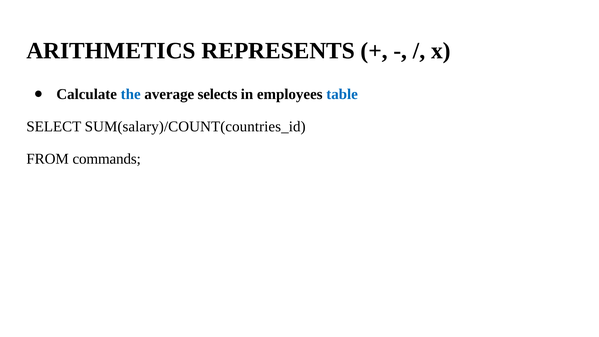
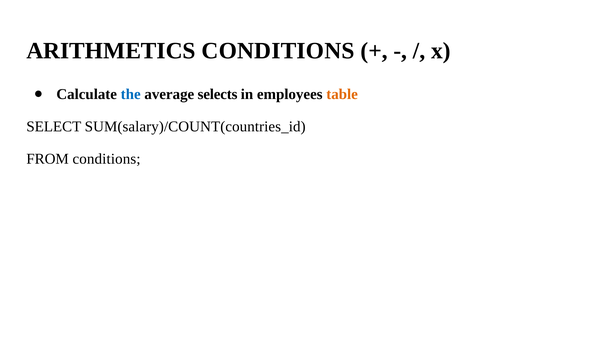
ARITHMETICS REPRESENTS: REPRESENTS -> CONDITIONS (278, 51)
table colour: blue -> orange (342, 94)
FROM commands: commands -> conditions (107, 159)
